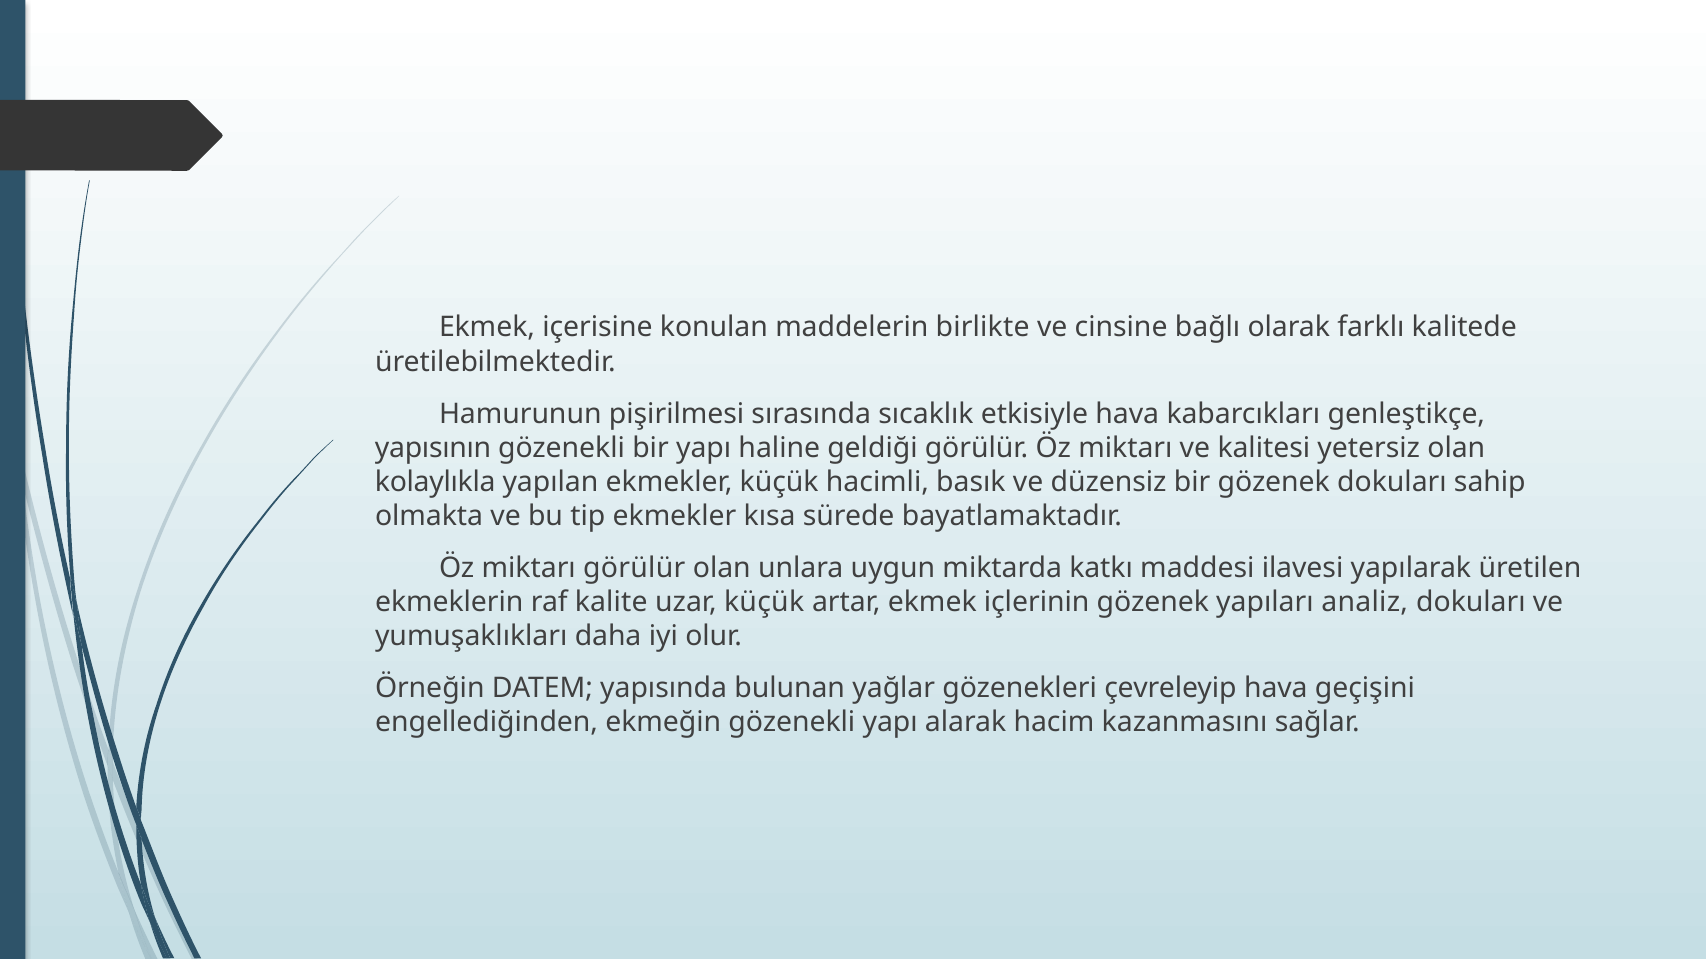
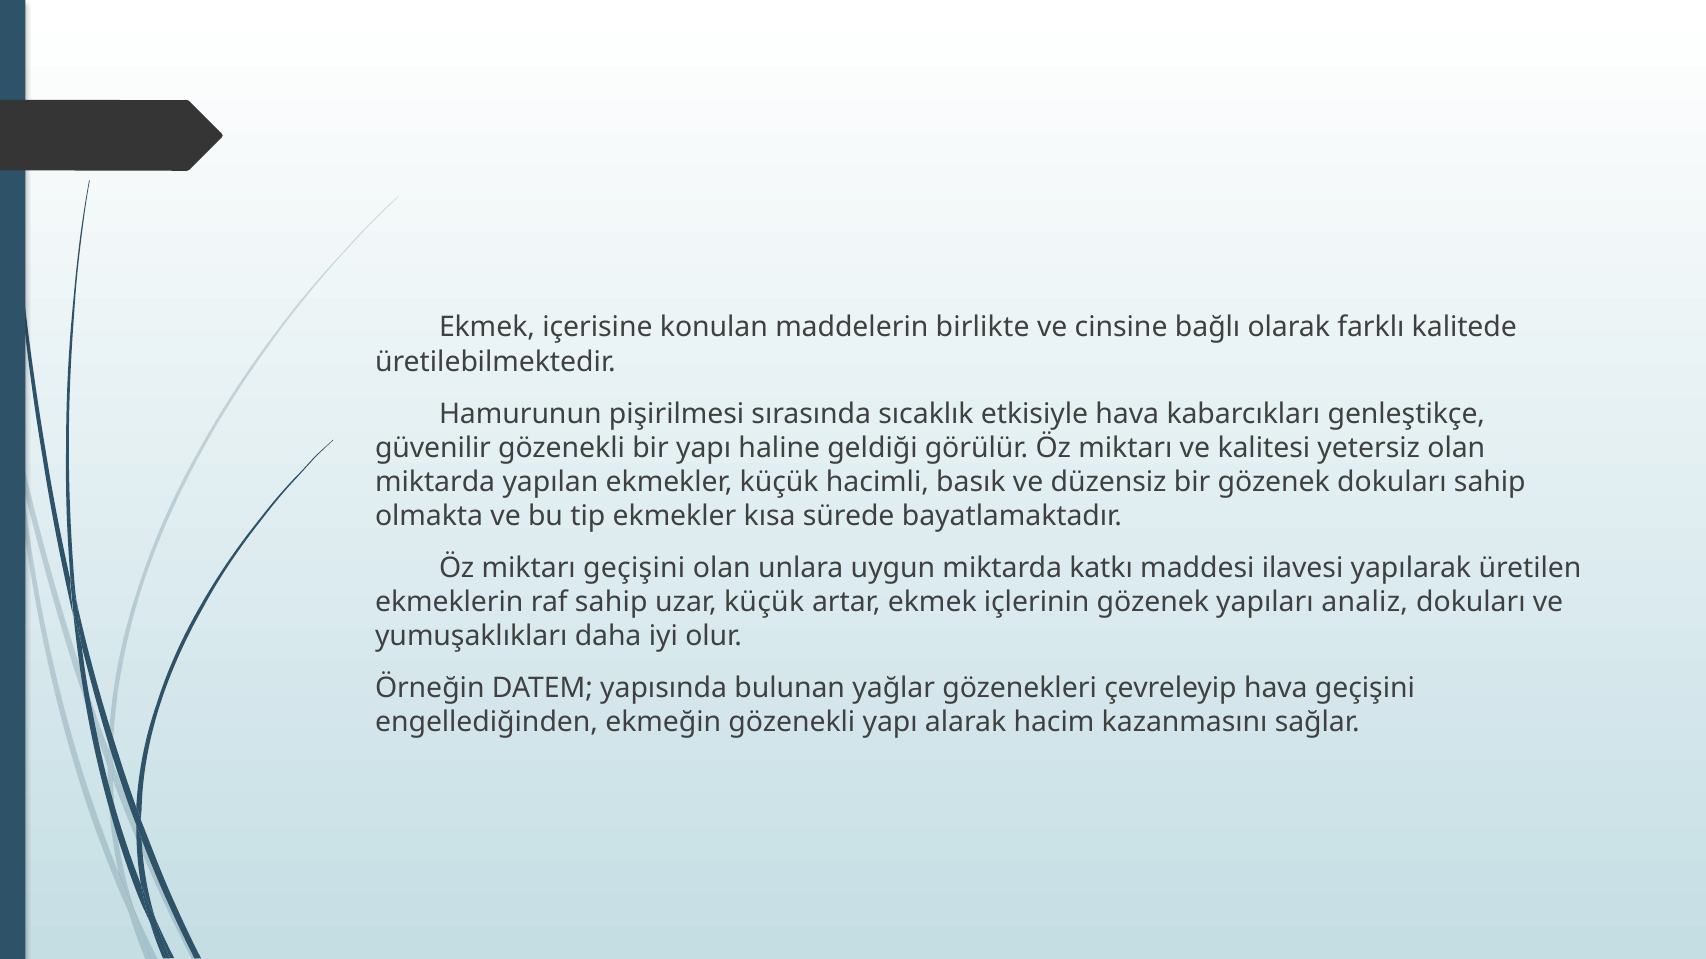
yapısının: yapısının -> güvenilir (433, 448)
kolaylıkla: kolaylıkla -> miktarda (435, 482)
miktarı görülür: görülür -> geçişini (634, 568)
raf kalite: kalite -> sahip (611, 602)
